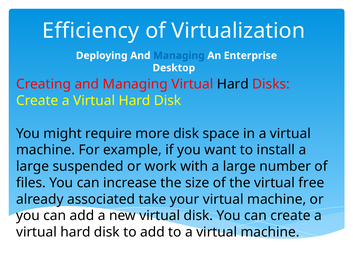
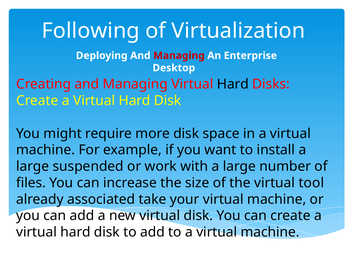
Efficiency: Efficiency -> Following (91, 31)
Managing colour: blue -> red (179, 56)
free: free -> tool (311, 183)
